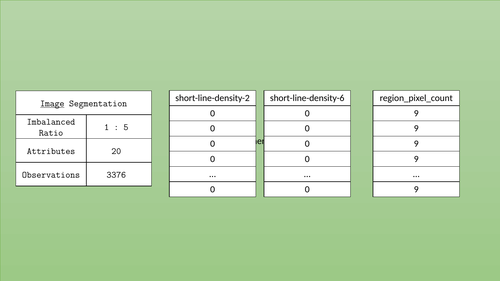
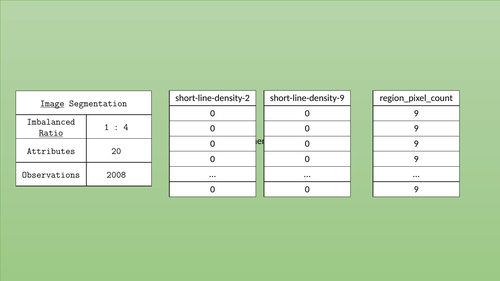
short-line-density-6: short-line-density-6 -> short-line-density-9 (307, 98)
5: 5 -> 4 (126, 127)
Ratio underline: none -> present (51, 133)
3376: 3376 -> 2008 (116, 175)
